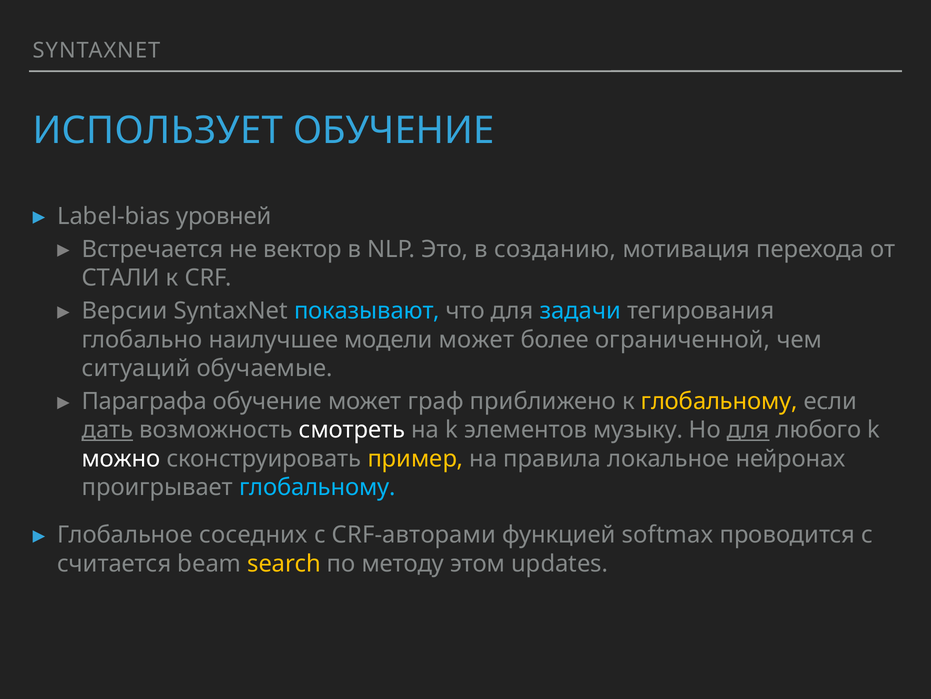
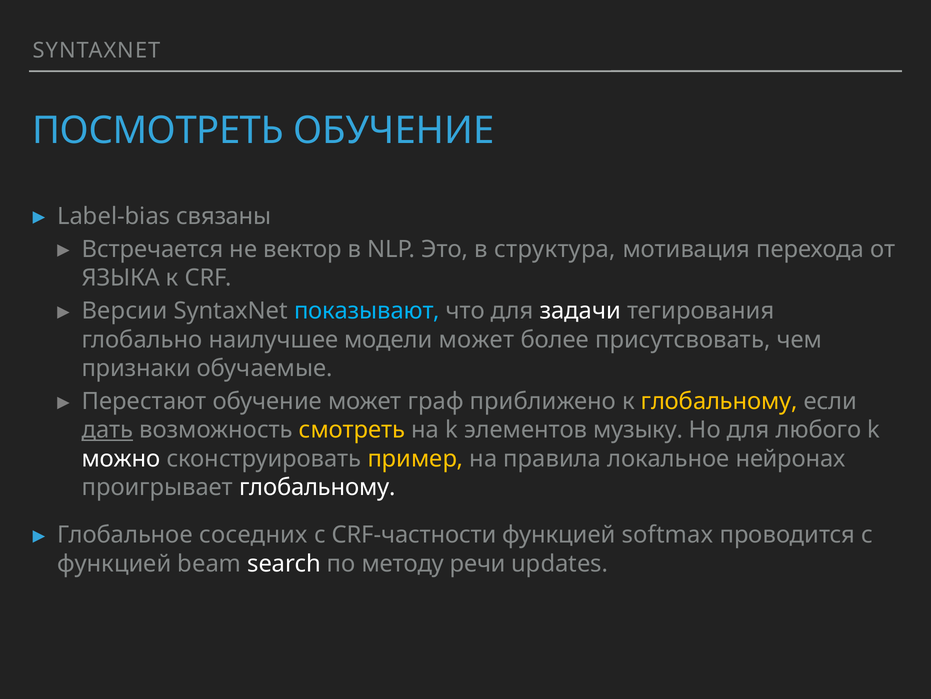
ИСПОЛЬЗУЕТ: ИСПОЛЬЗУЕТ -> ПОСМОТРЕТЬ (158, 130)
уровней: уровней -> связаны (224, 216)
созданию: созданию -> структура (555, 249)
СТАЛИ: СТАЛИ -> ЯЗЫКА (121, 278)
задачи colour: light blue -> white (580, 311)
ограниченной: ограниченной -> присутсвовать (683, 339)
ситуаций: ситуаций -> признаки (136, 368)
Параграфа: Параграфа -> Перестают (144, 401)
смотреть colour: white -> yellow (352, 430)
для underline: present -> none (748, 430)
глобальному colour: light blue -> white (317, 487)
CRF-авторами: CRF-авторами -> CRF-частности (414, 534)
считается: считается -> функцией (114, 563)
search colour: yellow -> white (284, 563)
этом: этом -> речи (478, 563)
